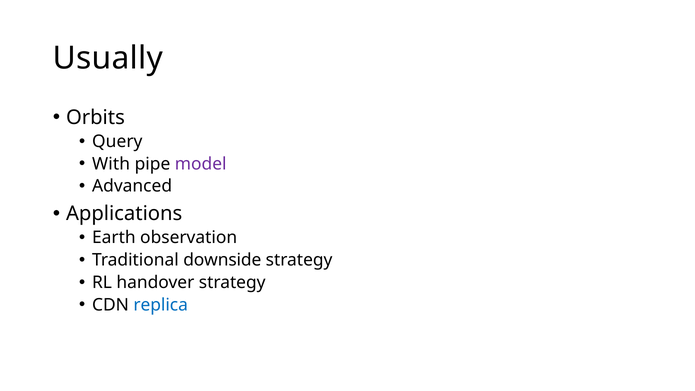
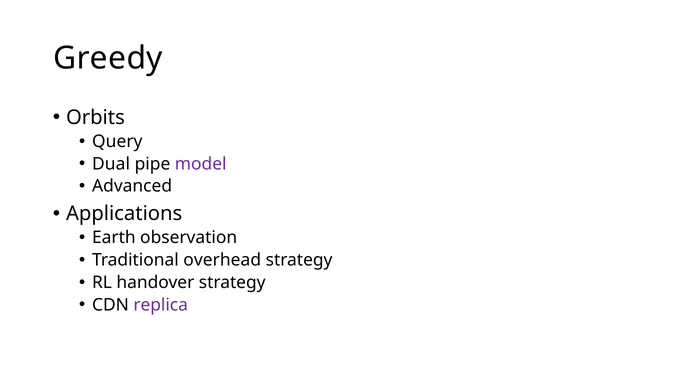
Usually: Usually -> Greedy (108, 58)
With: With -> Dual (111, 164)
downside: downside -> overhead (222, 260)
replica colour: blue -> purple (161, 305)
